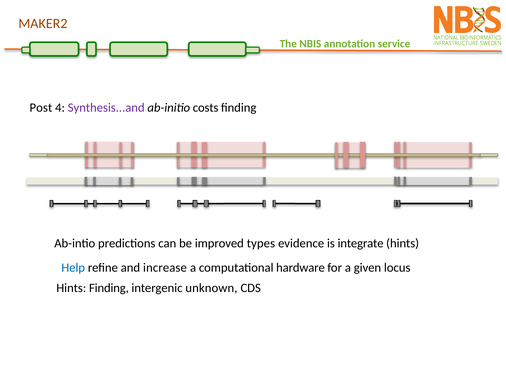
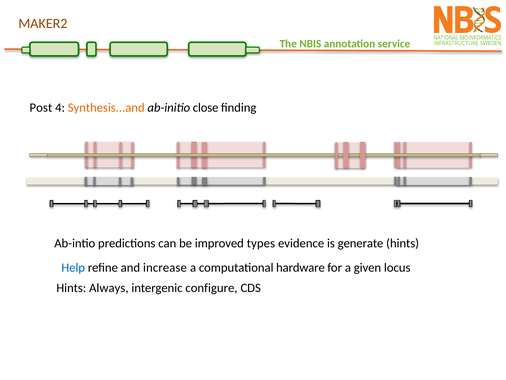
Synthesis...and colour: purple -> orange (106, 107)
costs: costs -> close (206, 107)
integrate: integrate -> generate (361, 243)
Hints Finding: Finding -> Always (109, 288)
unknown: unknown -> configure (211, 288)
